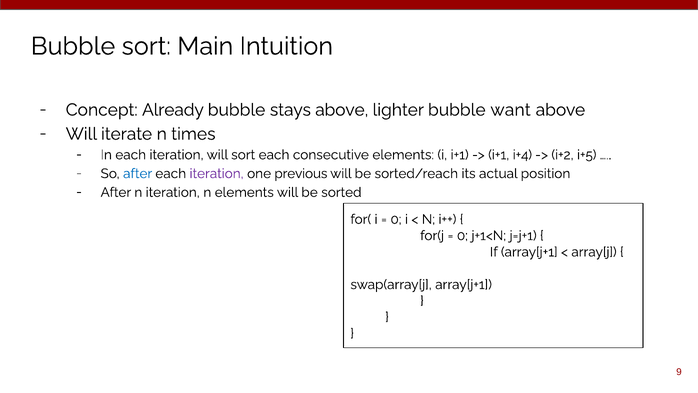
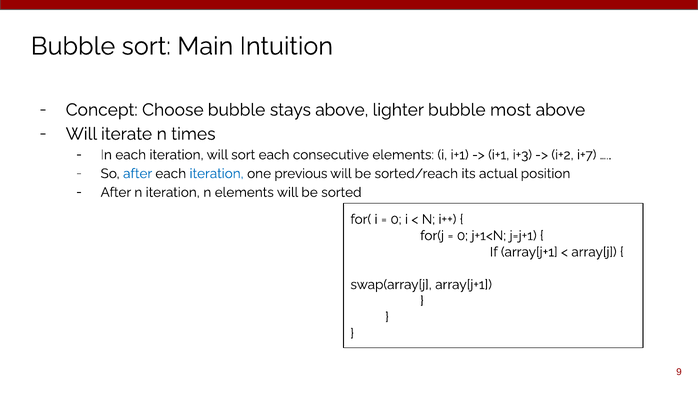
Already: Already -> Choose (173, 110)
want: want -> most (511, 110)
i+4: i+4 -> i+3 (522, 155)
i+5: i+5 -> i+7 (587, 155)
iteration colour: purple -> blue (217, 173)
